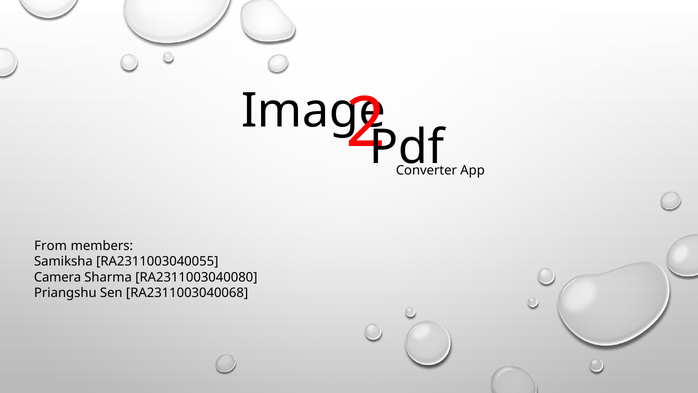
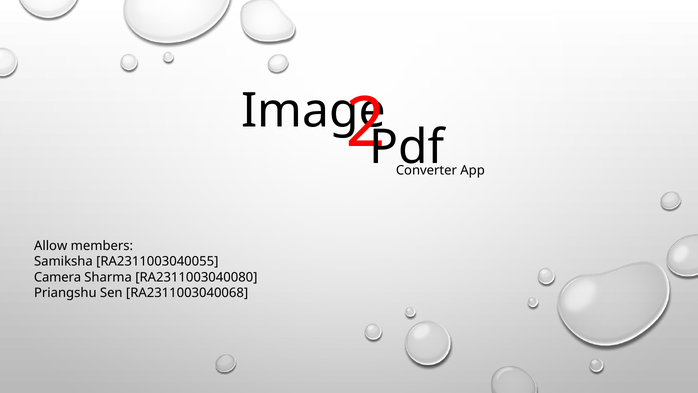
From: From -> Allow (51, 246)
